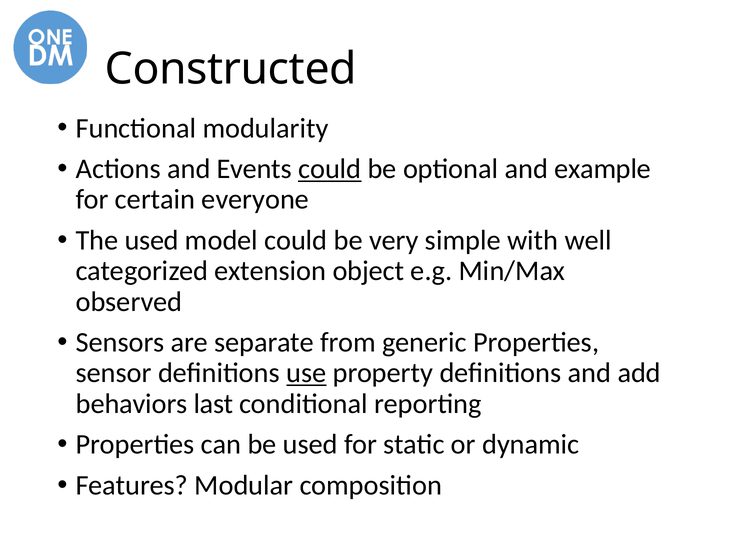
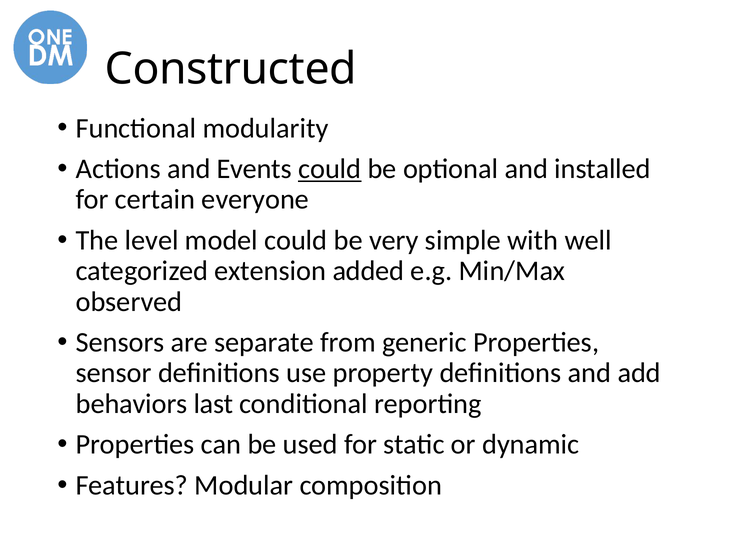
example: example -> installed (603, 169)
The used: used -> level (152, 241)
object: object -> added (368, 271)
use underline: present -> none (306, 373)
